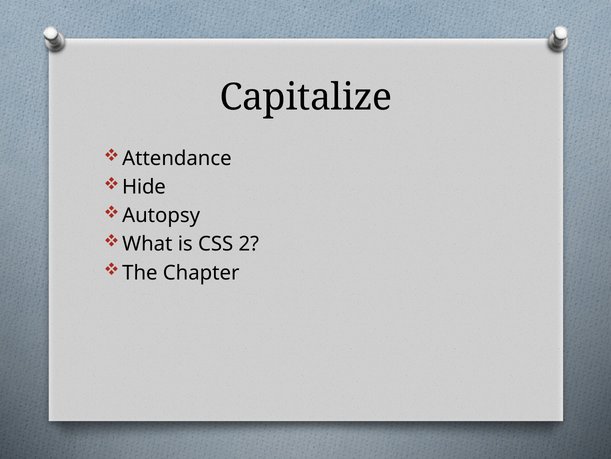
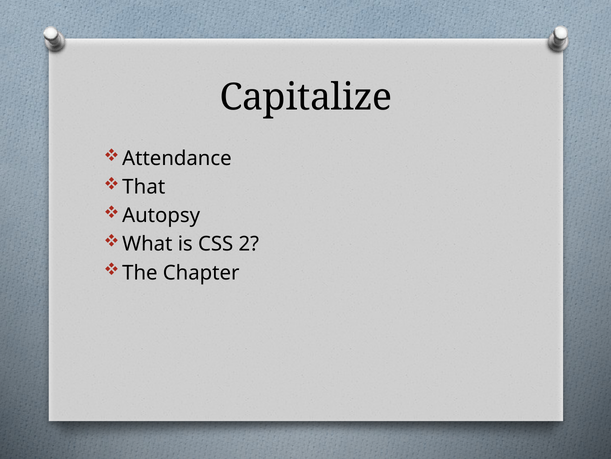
Hide: Hide -> That (144, 187)
